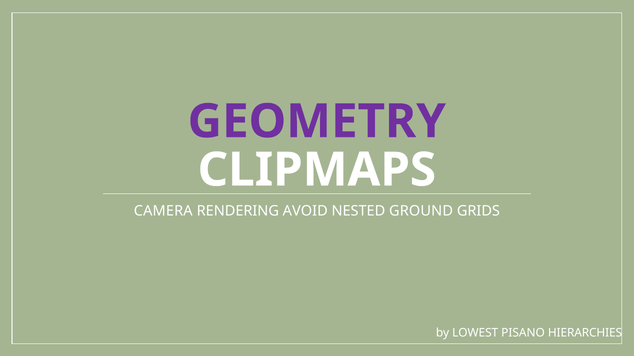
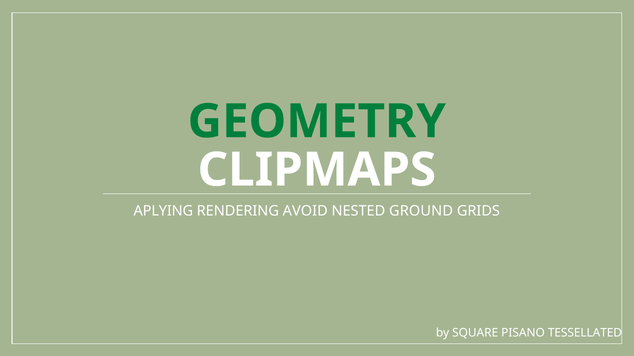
GEOMETRY colour: purple -> green (317, 122)
CAMERA: CAMERA -> APLYING (163, 211)
LOWEST: LOWEST -> SQUARE (475, 333)
HIERARCHIES: HIERARCHIES -> TESSELLATED (585, 333)
